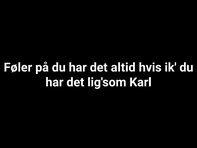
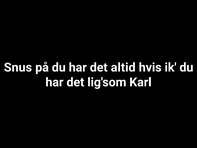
Føler: Føler -> Snus (18, 67)
